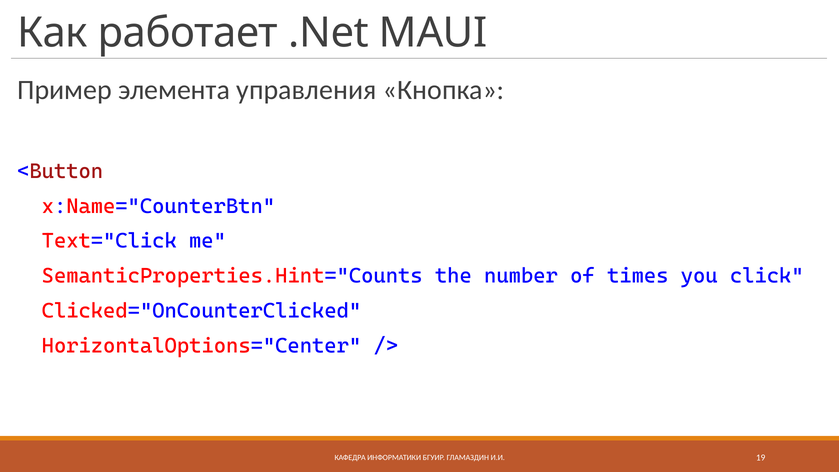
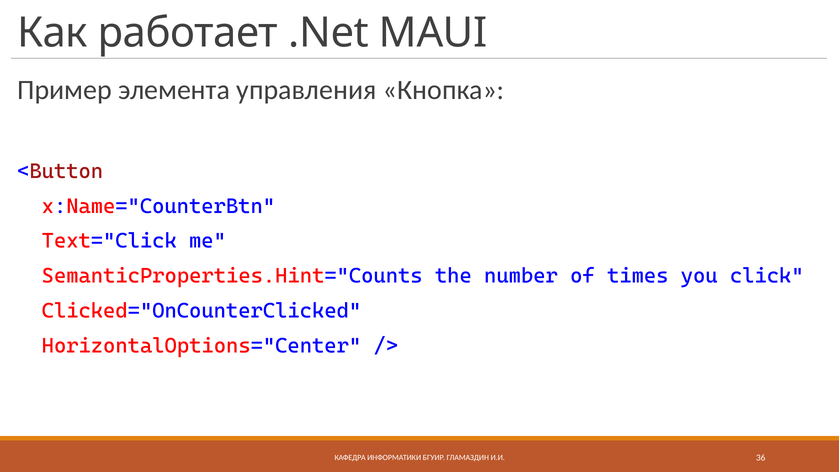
19: 19 -> 36 (761, 458)
